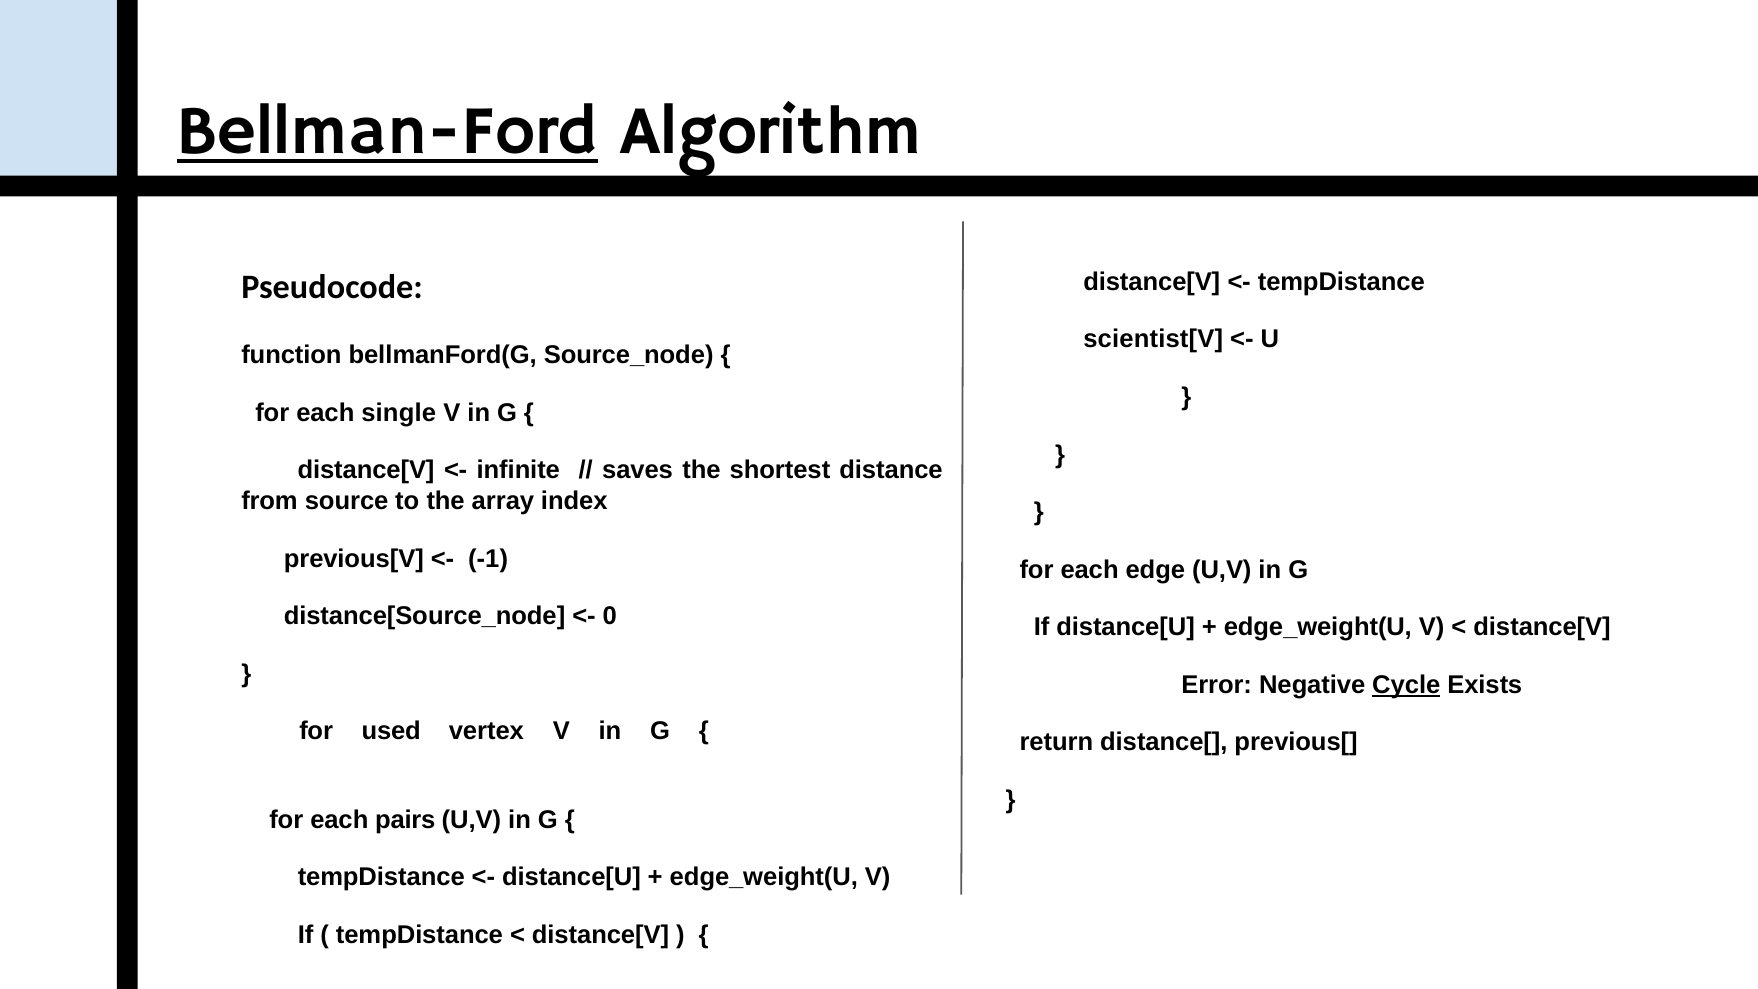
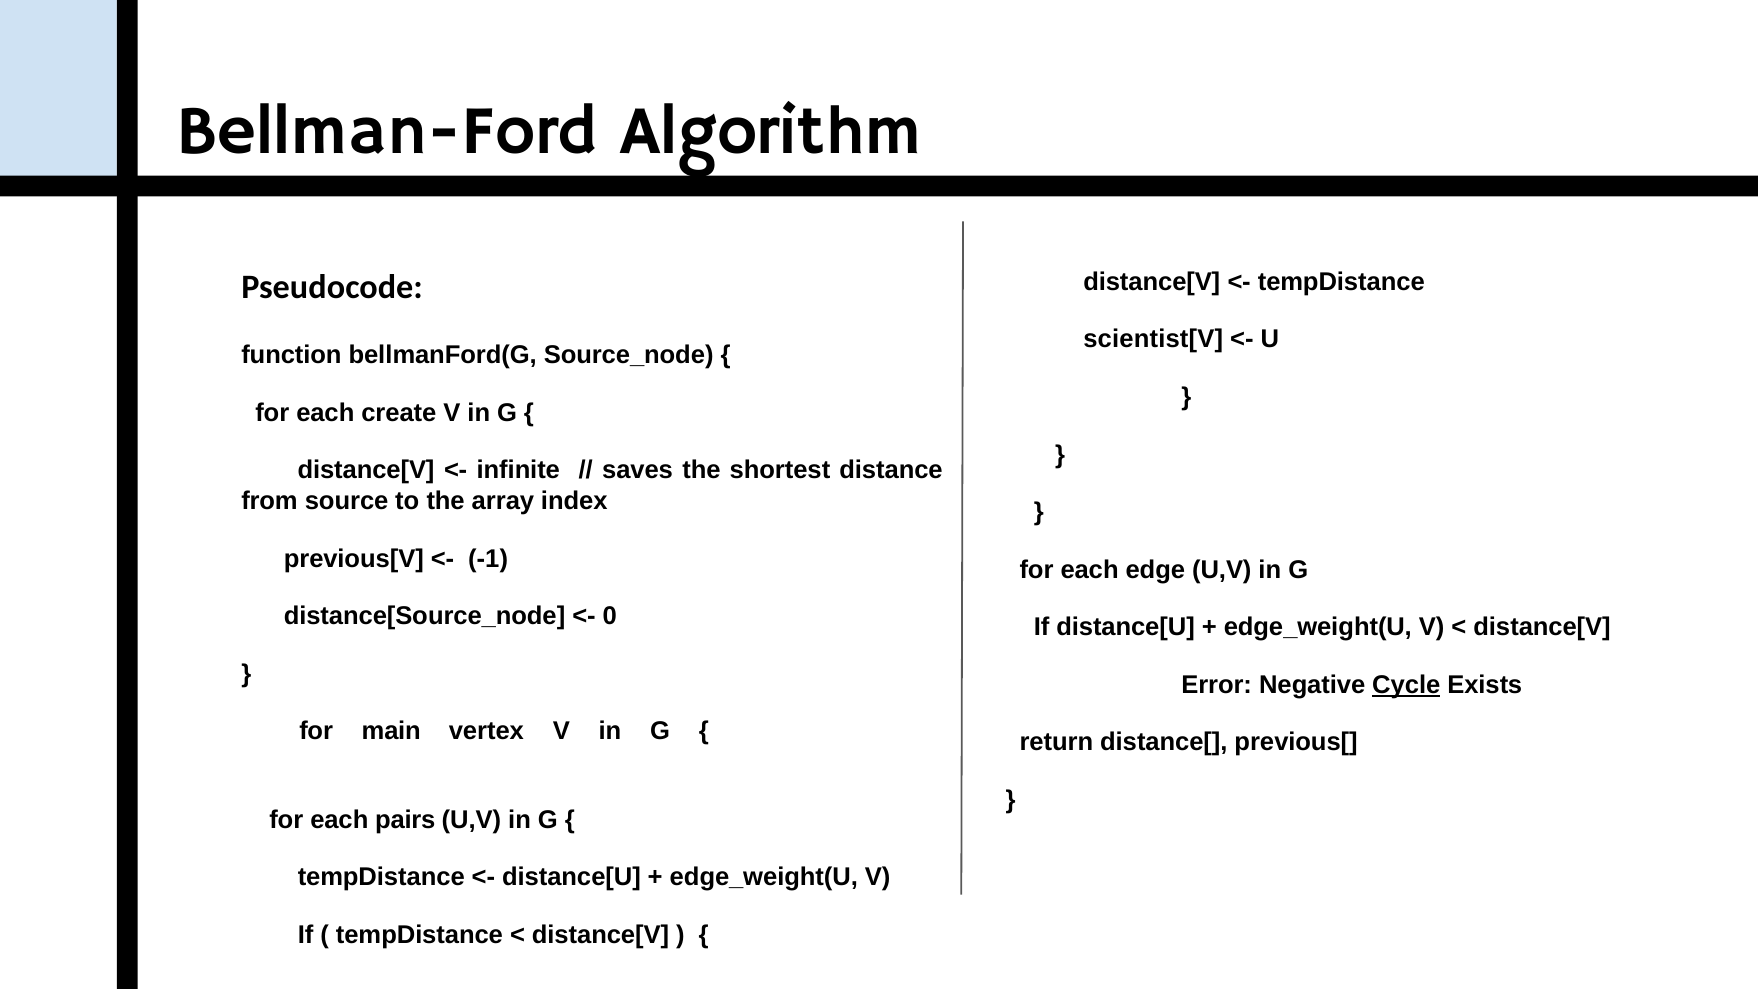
Bellman-Ford underline: present -> none (387, 131)
single: single -> create (399, 413)
used: used -> main (391, 731)
